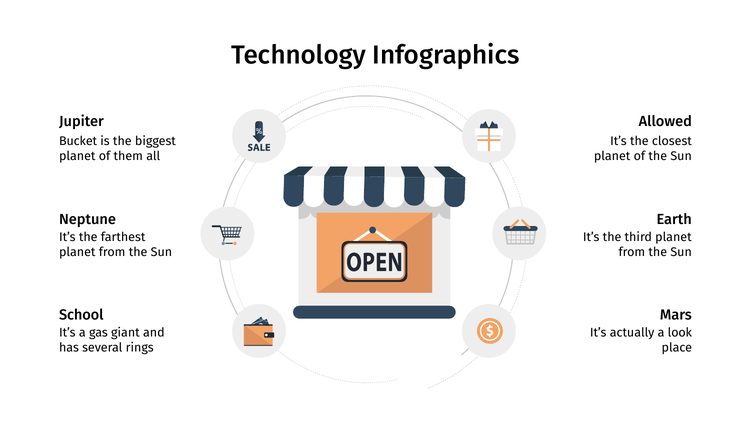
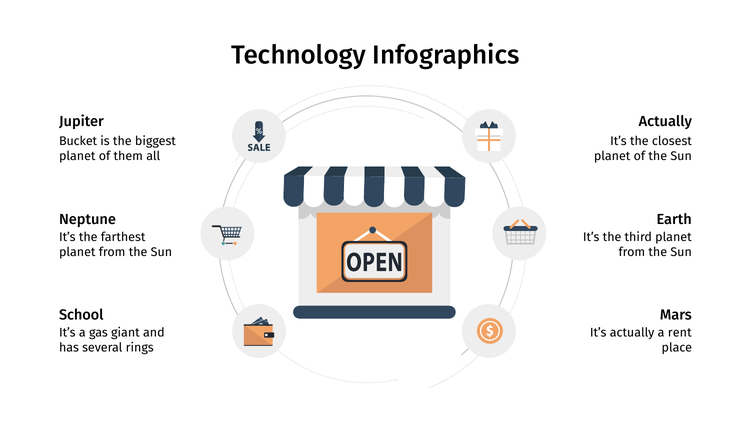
Allowed: Allowed -> Actually (665, 121)
look: look -> rent (680, 333)
